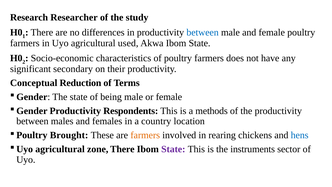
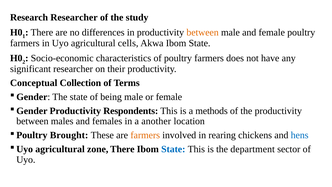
between colour: blue -> orange (203, 32)
used: used -> cells (128, 43)
significant secondary: secondary -> researcher (73, 69)
Reduction: Reduction -> Collection (80, 83)
country: country -> another (156, 121)
State colour: purple -> blue (173, 149)
instruments: instruments -> department (253, 149)
